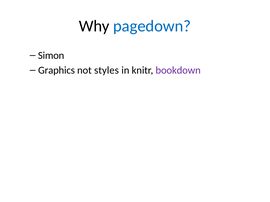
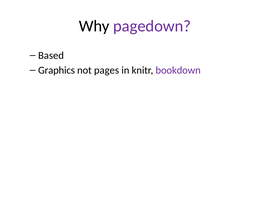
pagedown colour: blue -> purple (152, 26)
Simon: Simon -> Based (51, 56)
styles: styles -> pages (107, 70)
